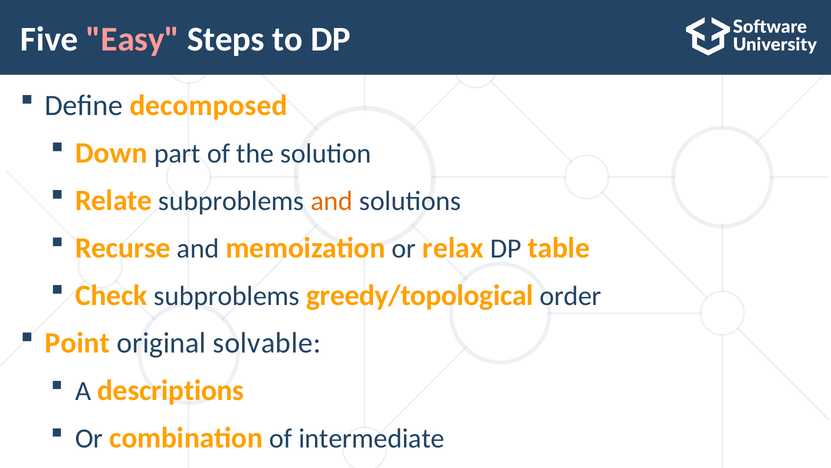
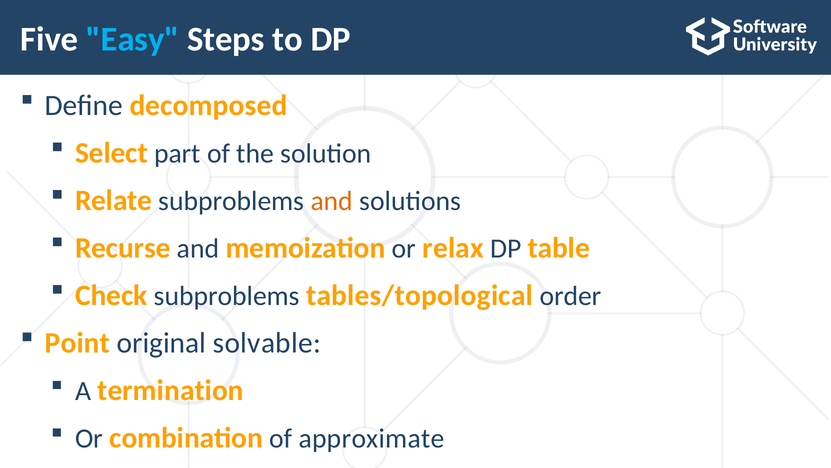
Easy colour: pink -> light blue (133, 39)
Down: Down -> Select (111, 153)
greedy/topological: greedy/topological -> tables/topological (420, 295)
descriptions: descriptions -> termination (171, 390)
intermediate: intermediate -> approximate (371, 438)
